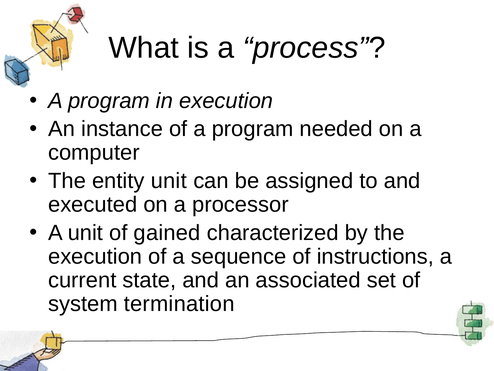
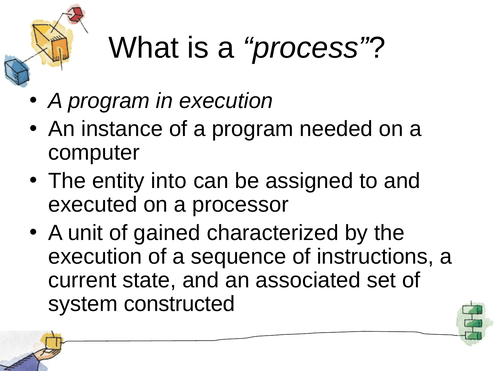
entity unit: unit -> into (169, 181)
termination: termination -> constructed (179, 304)
